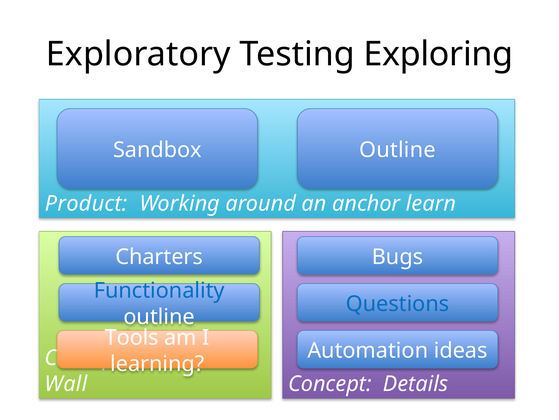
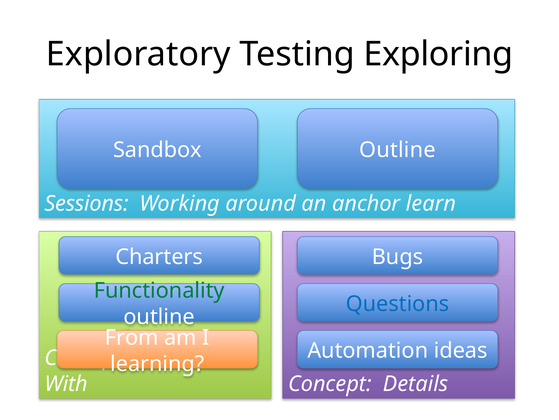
Product: Product -> Sessions (86, 203)
Functionality colour: blue -> green (159, 290)
Tools: Tools -> From (132, 337)
Wall: Wall -> With (66, 383)
